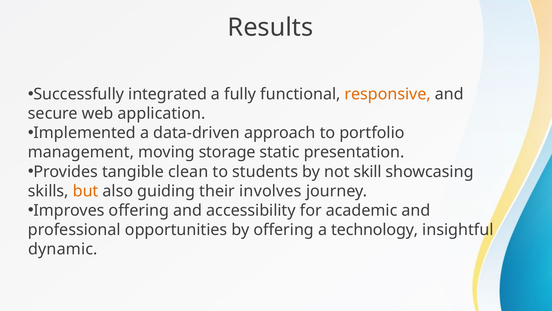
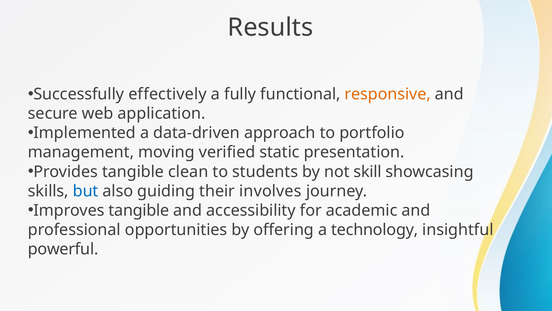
integrated: integrated -> effectively (167, 94)
storage: storage -> verified (227, 152)
but colour: orange -> blue (86, 191)
Improves offering: offering -> tangible (139, 210)
dynamic: dynamic -> powerful (63, 249)
